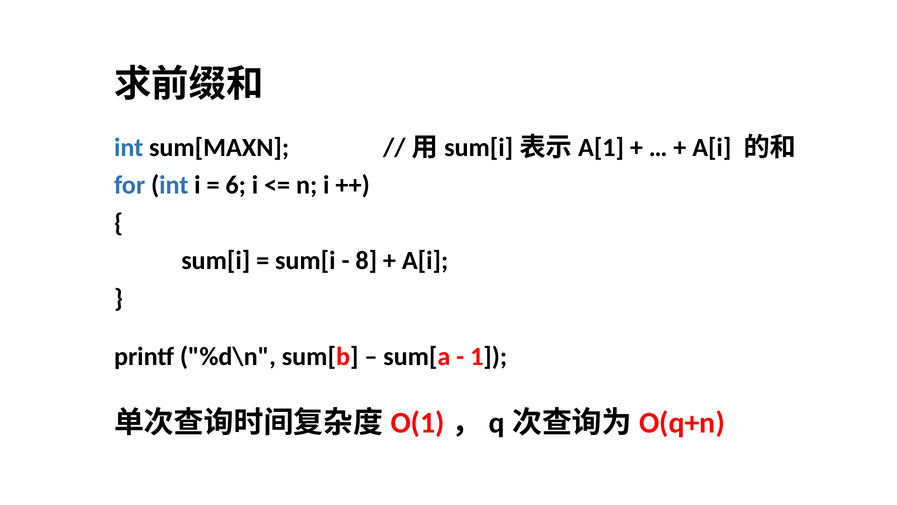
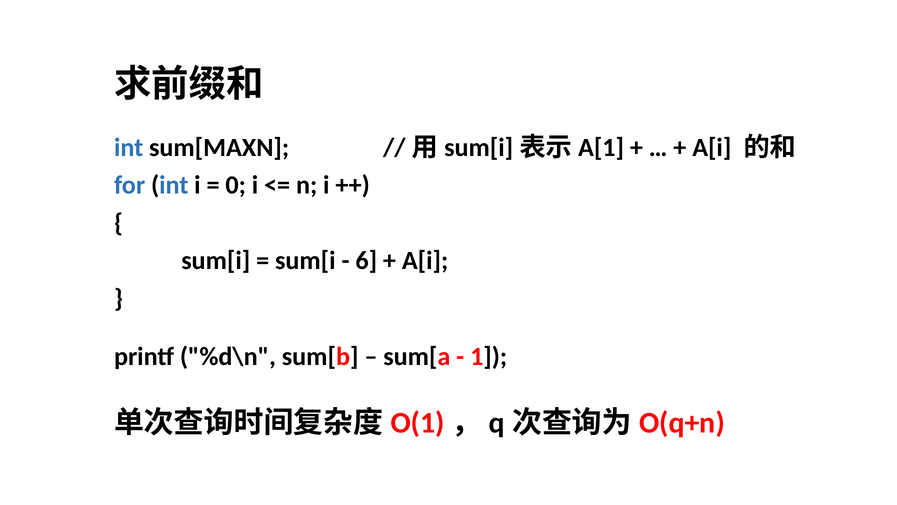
6: 6 -> 0 (236, 185)
8: 8 -> 6 (366, 260)
